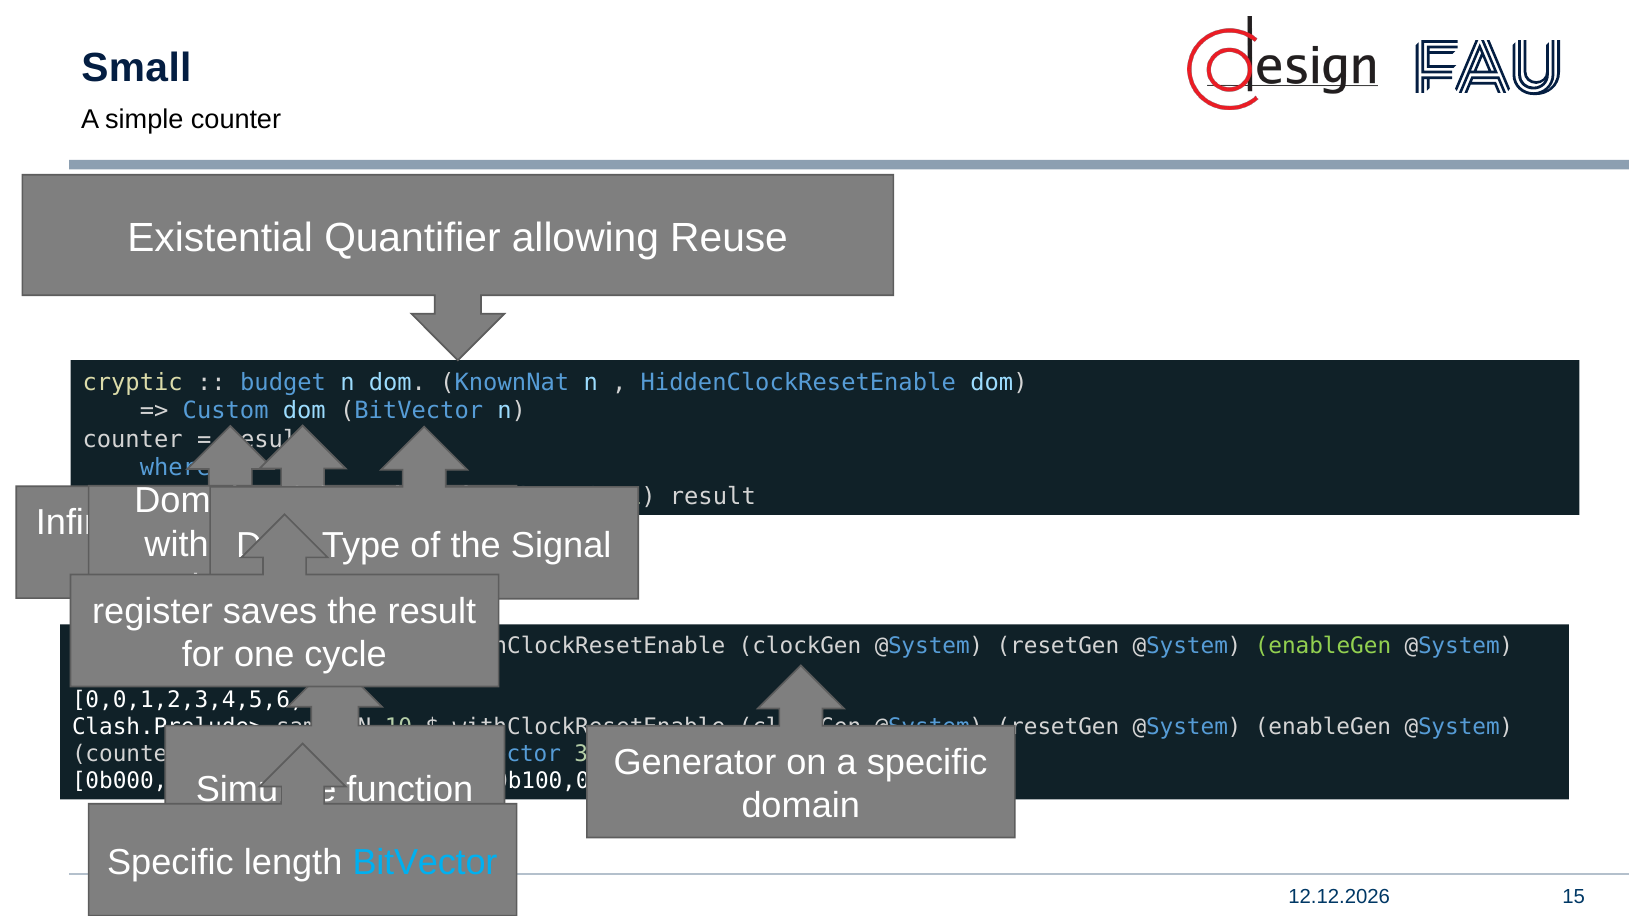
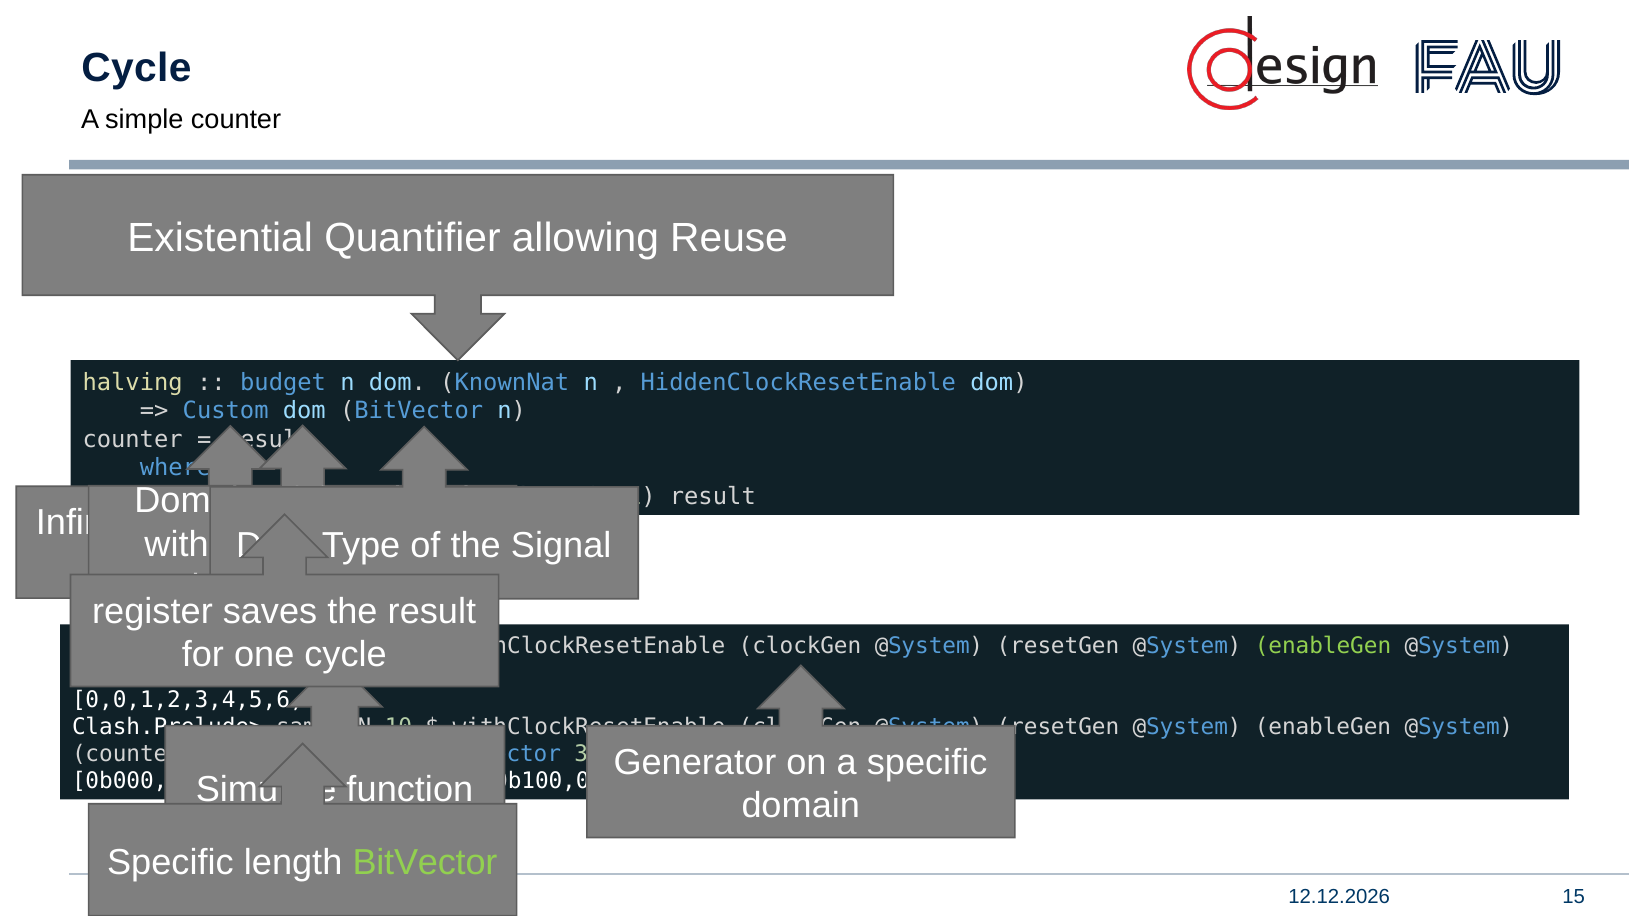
Small: Small -> Cycle (136, 68)
cryptic: cryptic -> halving (133, 382)
BitVector colour: light blue -> light green (425, 863)
